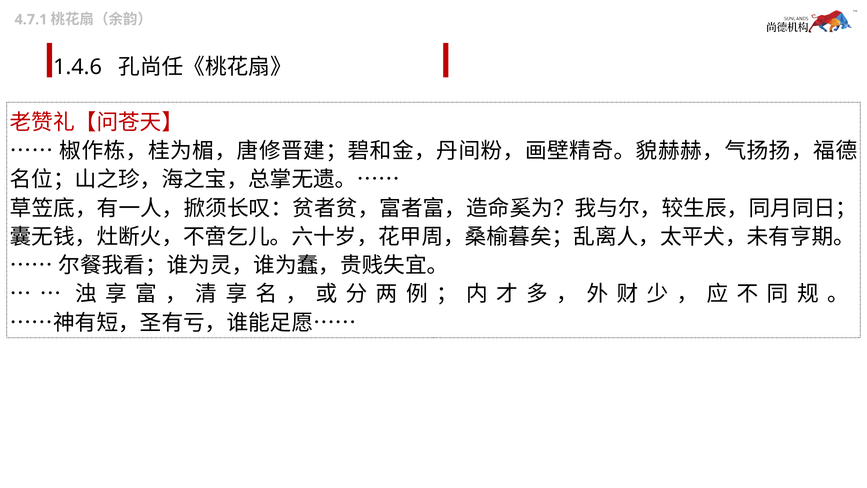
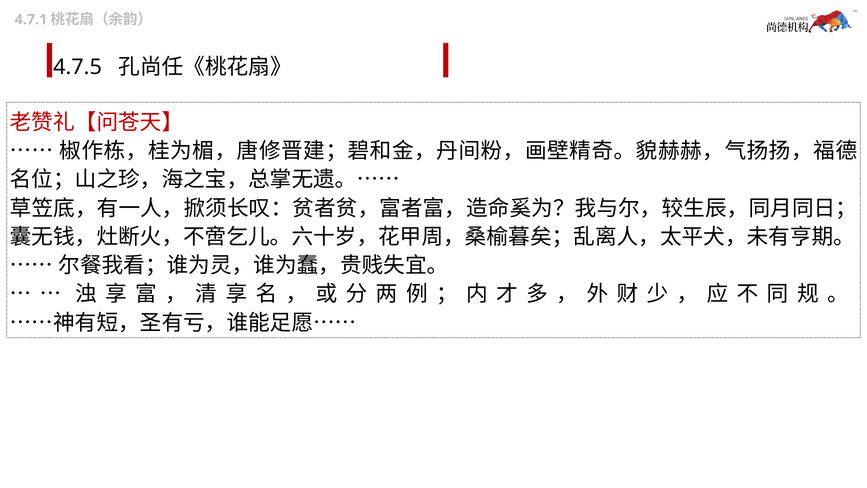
1.4.6: 1.4.6 -> 4.7.5 (78, 67)
